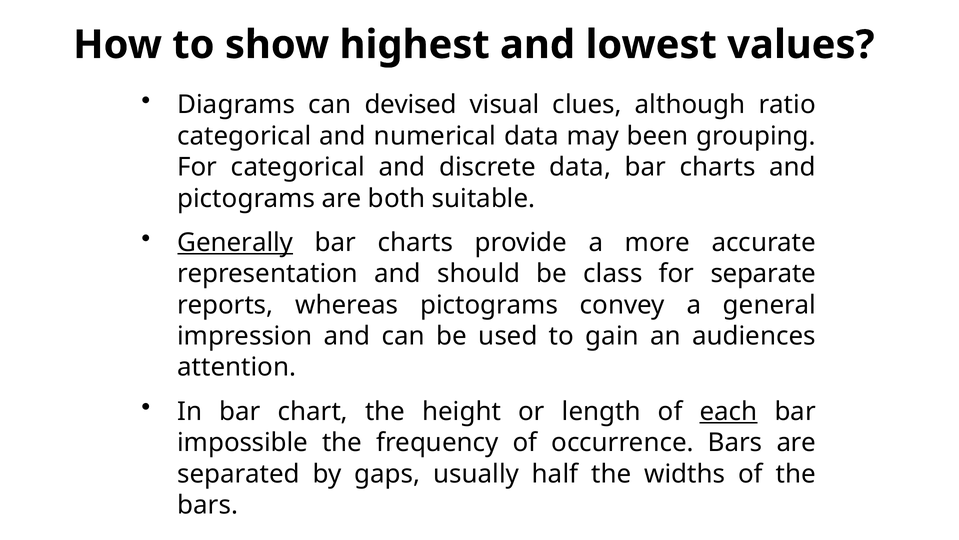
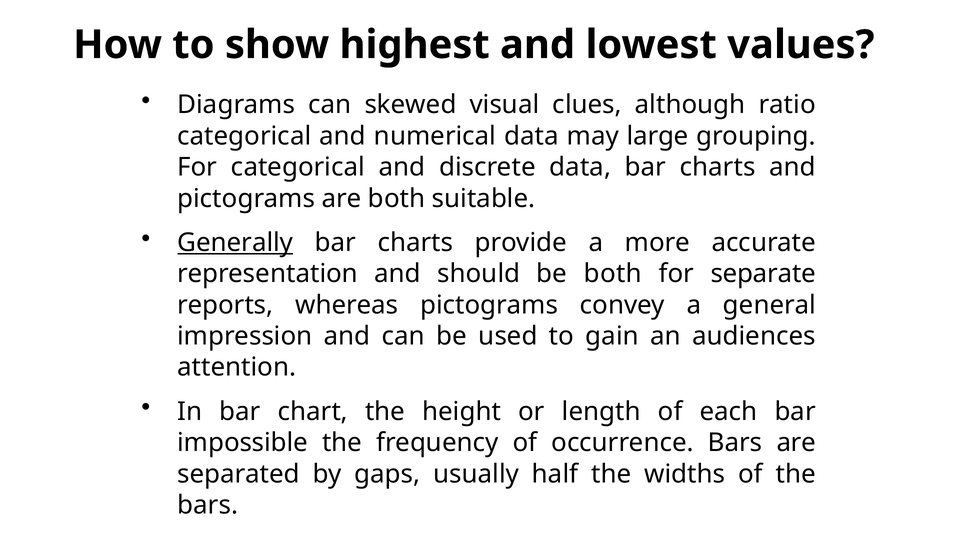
devised: devised -> skewed (411, 105)
been: been -> large (658, 136)
be class: class -> both (613, 274)
each underline: present -> none (728, 411)
